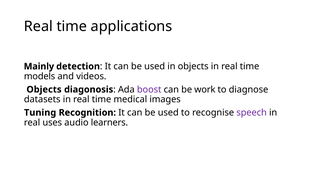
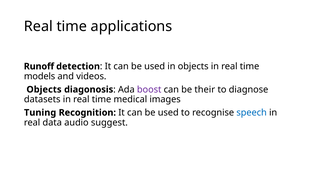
Mainly: Mainly -> Runoff (39, 66)
work: work -> their (205, 89)
speech colour: purple -> blue (252, 112)
uses: uses -> data (52, 122)
learners: learners -> suggest (109, 122)
